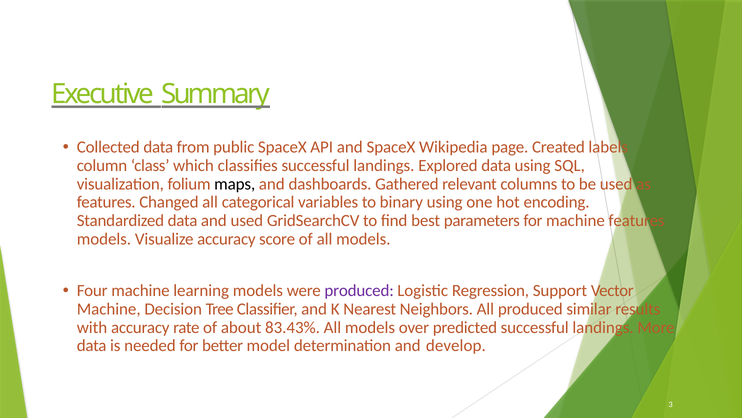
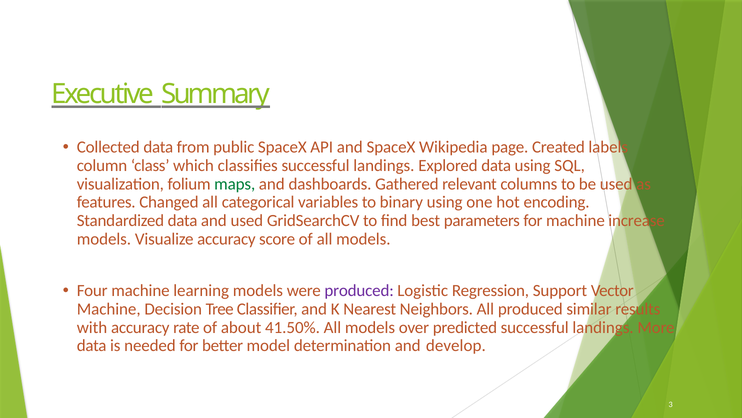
maps colour: black -> green (235, 184)
machine features: features -> increase (637, 220)
83.43%: 83.43% -> 41.50% (293, 327)
